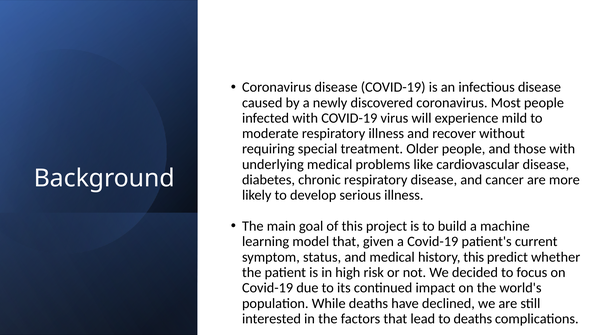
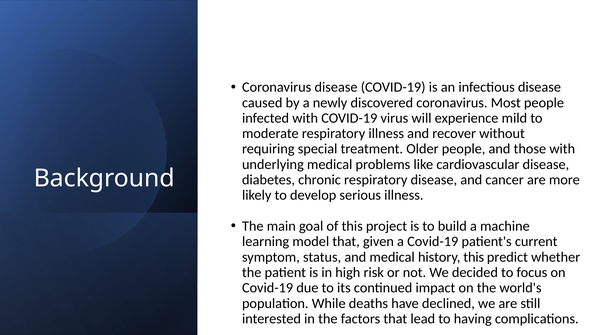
to deaths: deaths -> having (473, 319)
